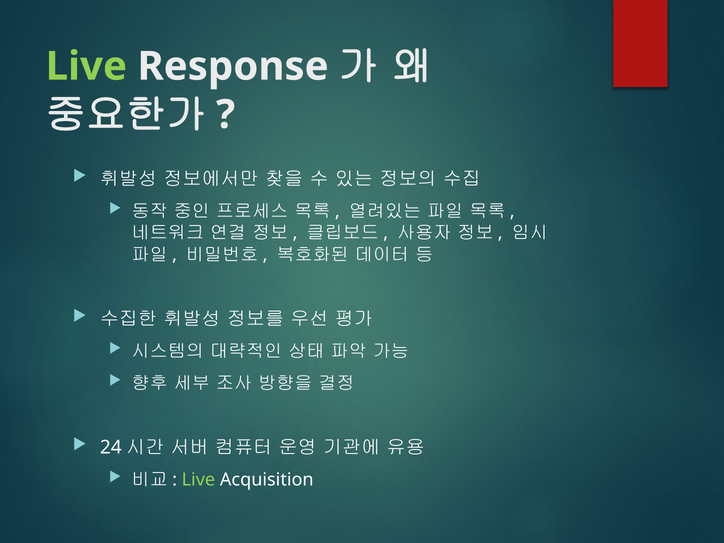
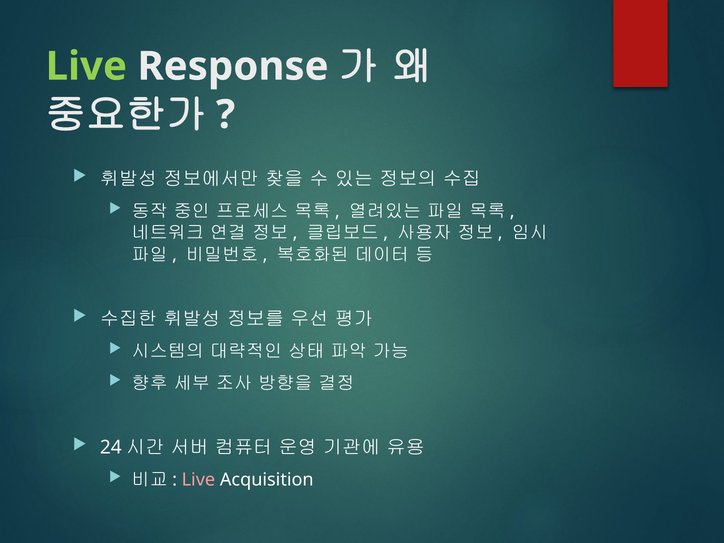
Live colour: light green -> pink (198, 480)
